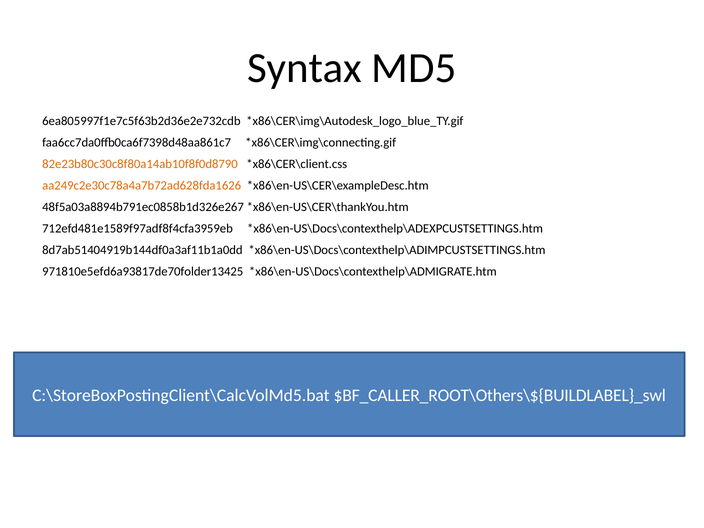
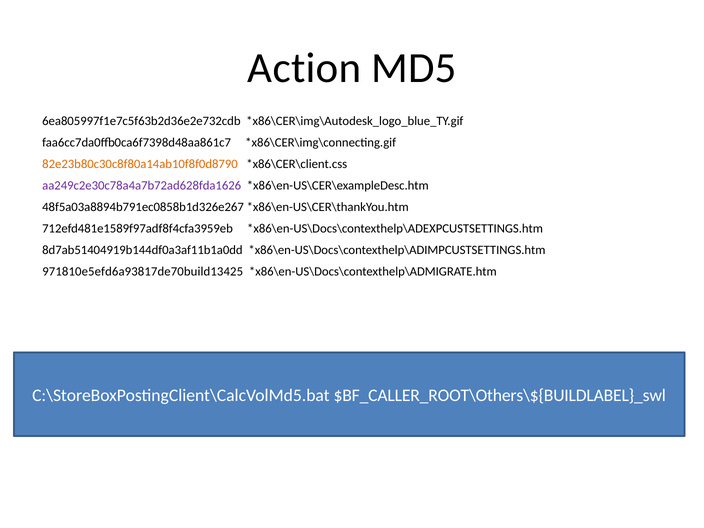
Syntax: Syntax -> Action (304, 68)
aa249c2e30c78a4a7b72ad628fda1626 colour: orange -> purple (142, 185)
971810e5efd6a93817de70folder13425: 971810e5efd6a93817de70folder13425 -> 971810e5efd6a93817de70build13425 (143, 272)
